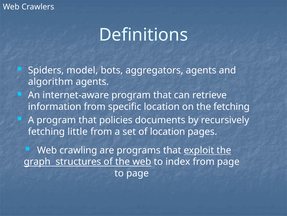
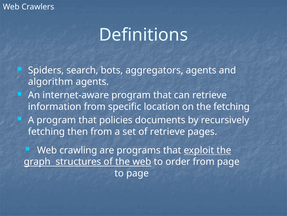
model: model -> search (82, 70)
little: little -> then (78, 131)
of location: location -> retrieve (167, 131)
index: index -> order (178, 161)
